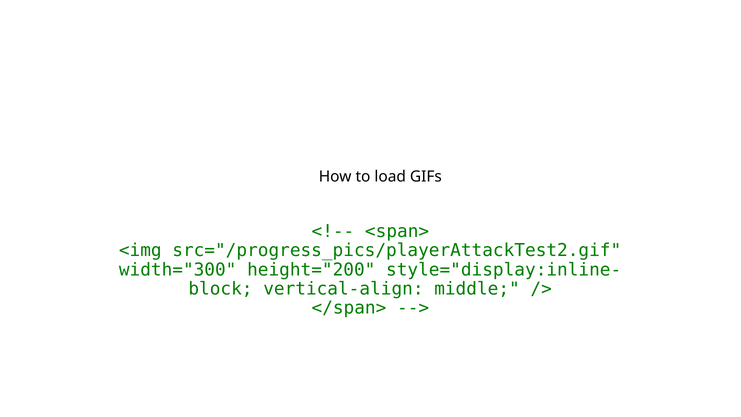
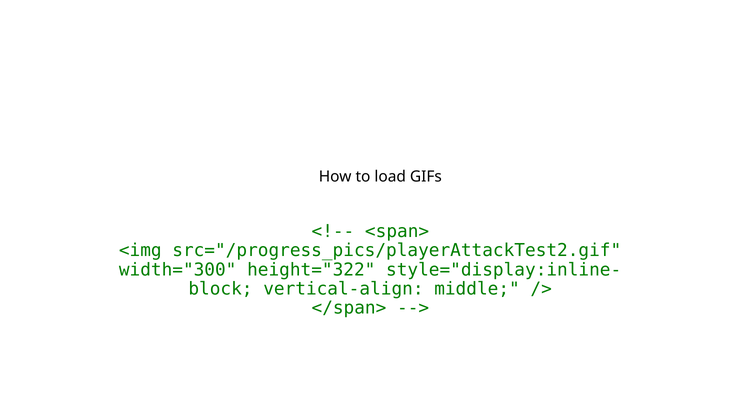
height="200: height="200 -> height="322 (311, 270)
